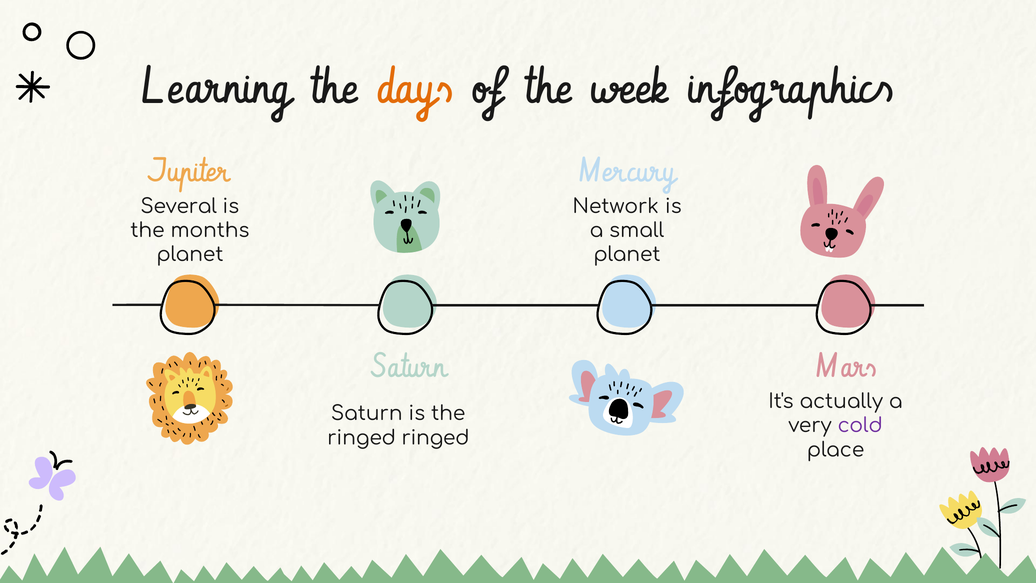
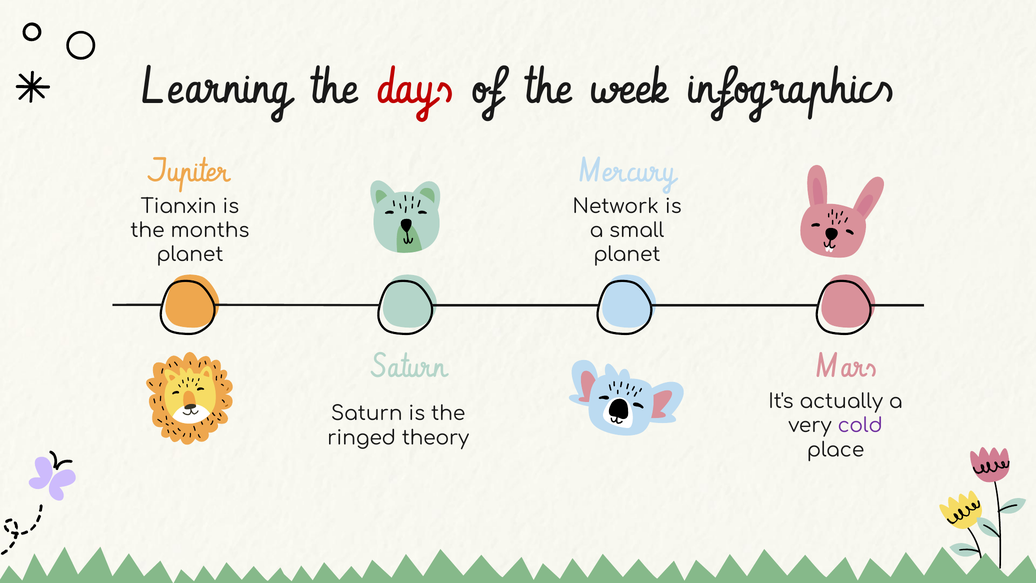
days colour: orange -> red (415, 86)
Several: Several -> Tianxin (179, 206)
ringed ringed: ringed -> theory (436, 438)
